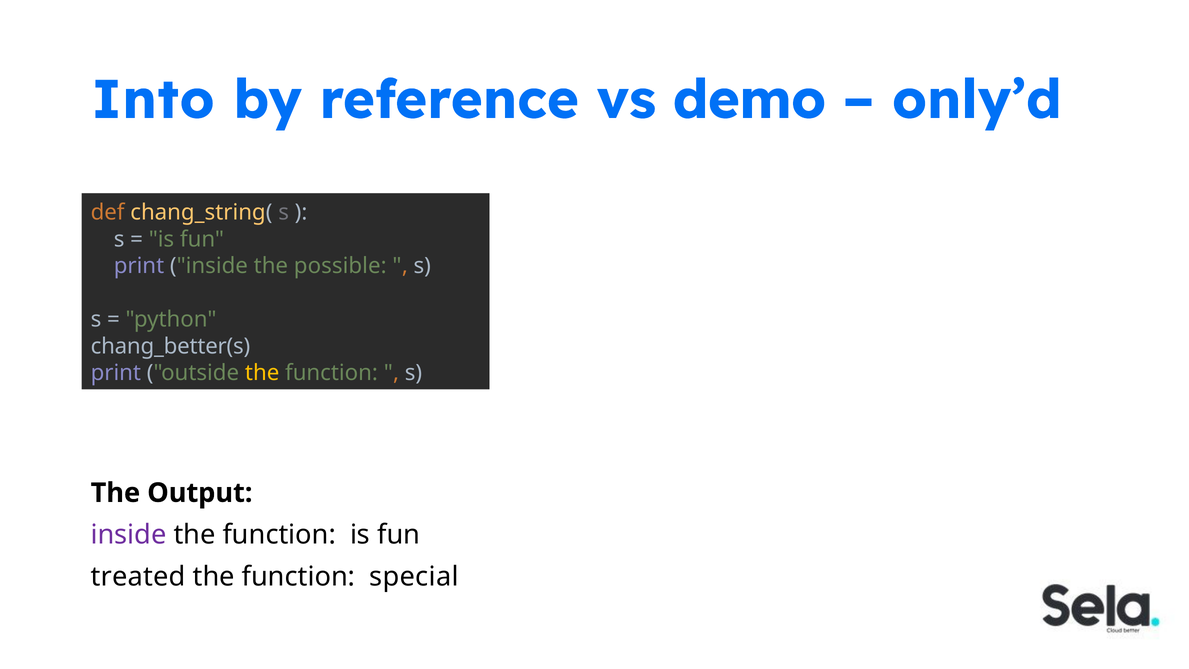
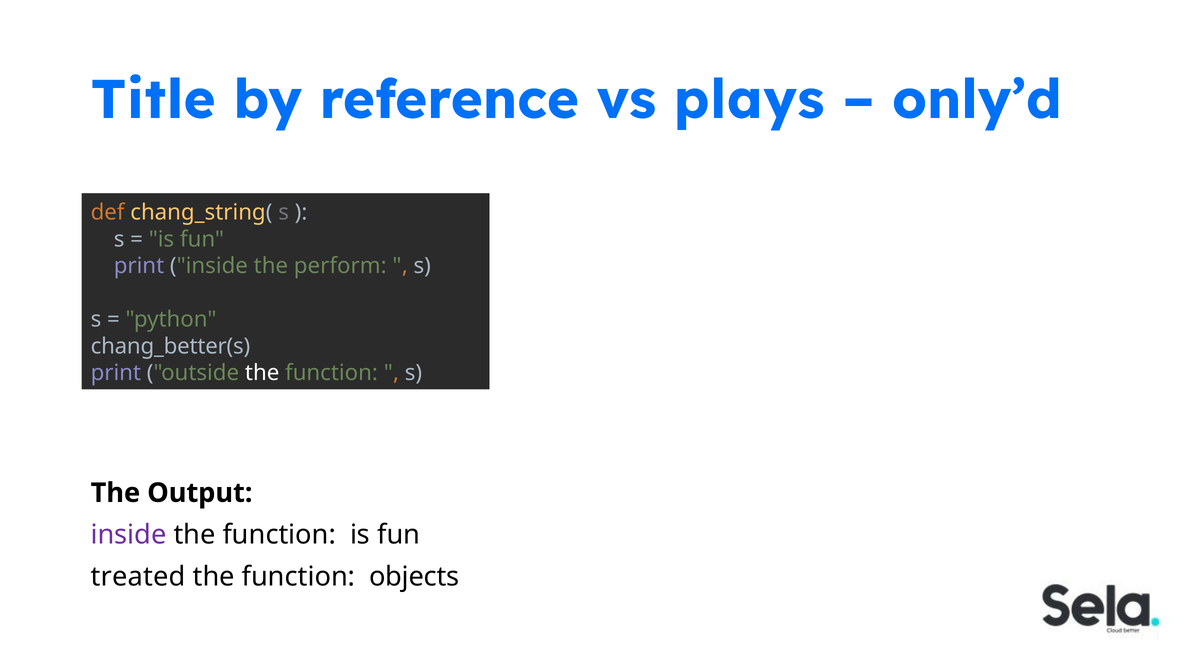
Into: Into -> Title (153, 100)
demo: demo -> plays (749, 100)
possible: possible -> perform (340, 266)
the colour: yellow -> white (262, 373)
special: special -> objects (414, 576)
